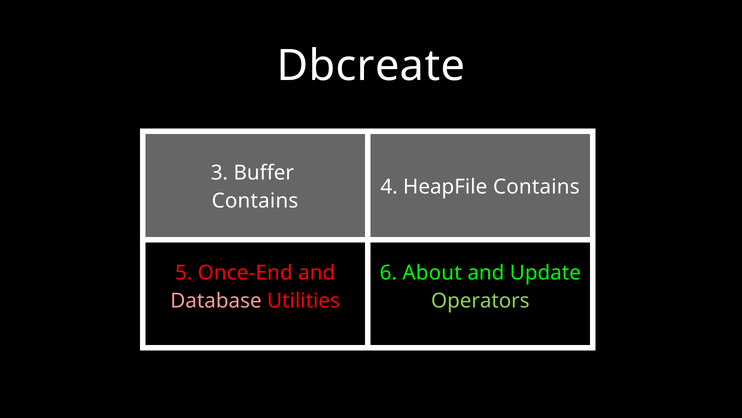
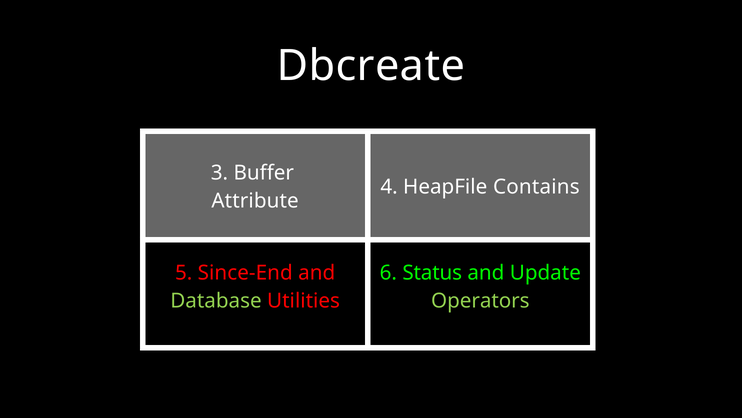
Contains: Contains -> Attribute (255, 201)
Once-End: Once-End -> Since-End (245, 272)
About: About -> Status (432, 272)
Database colour: pink -> light green (216, 301)
